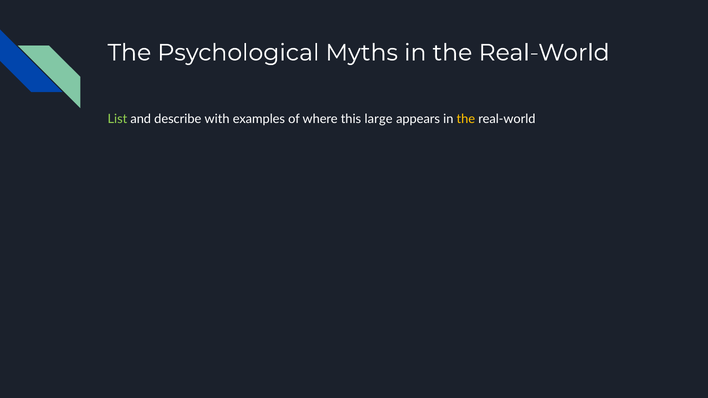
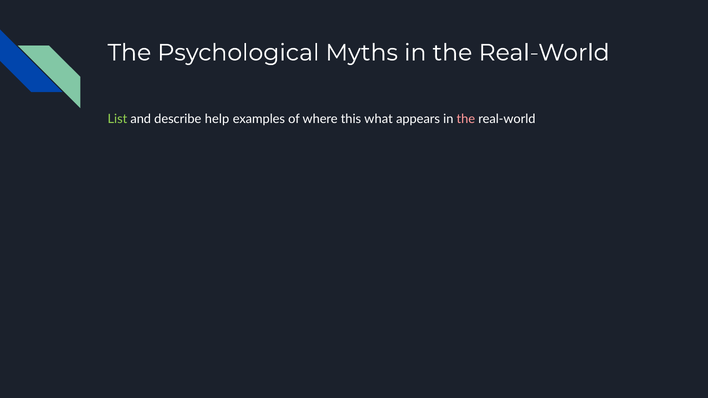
with: with -> help (217, 119)
large: large -> what (379, 119)
the colour: yellow -> pink (466, 119)
